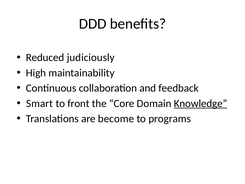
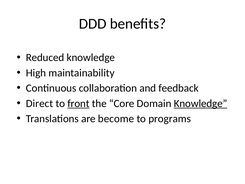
Reduced judiciously: judiciously -> knowledge (91, 58)
Smart: Smart -> Direct (40, 103)
front underline: none -> present (78, 103)
